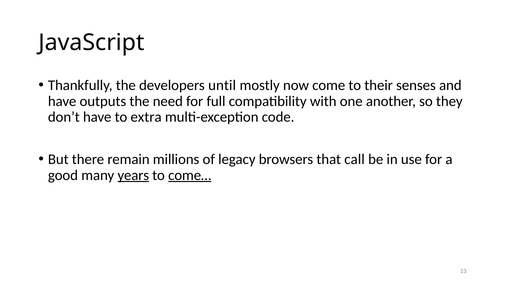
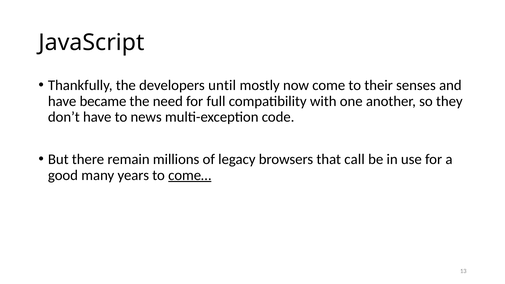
outputs: outputs -> became (103, 101)
extra: extra -> news (146, 117)
years underline: present -> none (133, 175)
